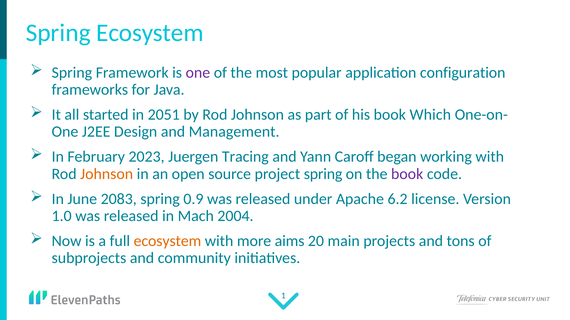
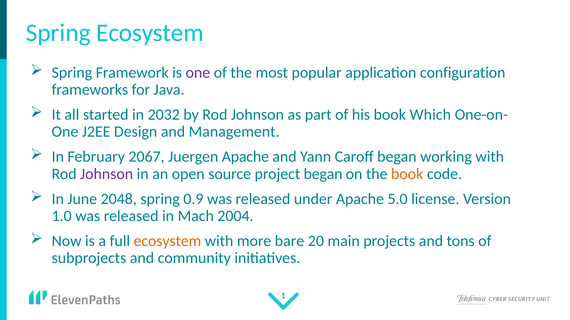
2051: 2051 -> 2032 (164, 115)
2023: 2023 -> 2067 (147, 157)
Juergen Tracing: Tracing -> Apache (245, 157)
Johnson colour: orange -> purple (107, 174)
project spring: spring -> began (323, 174)
book colour: purple -> orange (407, 174)
2083: 2083 -> 2048 (119, 199)
6.2: 6.2 -> 5.0 (398, 199)
aims: aims -> bare (290, 241)
